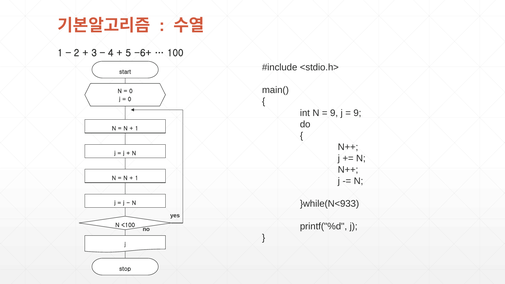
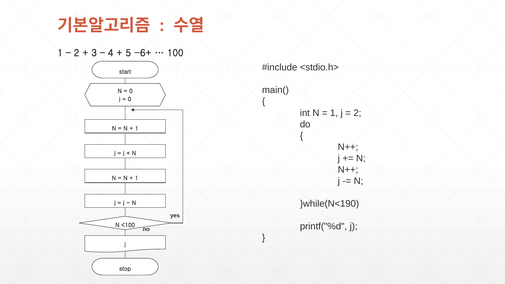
9: 9 -> 1 (334, 113)
9: 9 -> 2 (357, 113)
}while(N<933: }while(N<933 -> }while(N<190 (330, 204)
